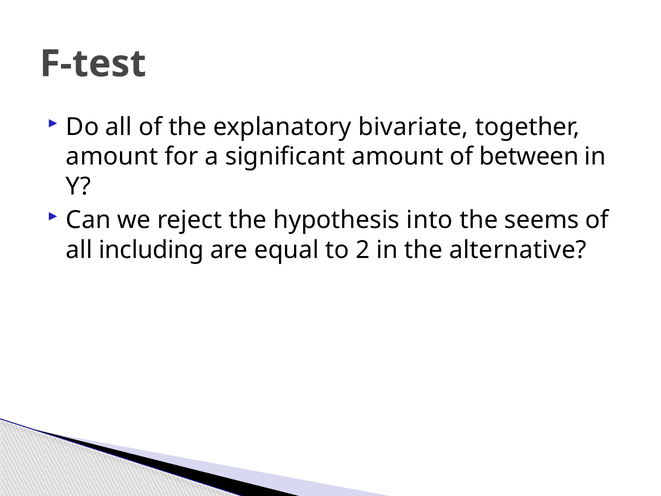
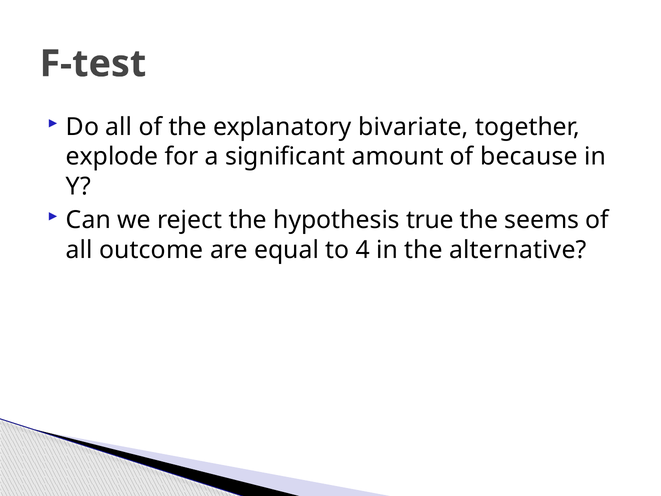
amount: amount -> explode (112, 157)
between: between -> because (529, 157)
into: into -> true (430, 220)
including: including -> outcome (151, 250)
2: 2 -> 4 (363, 250)
